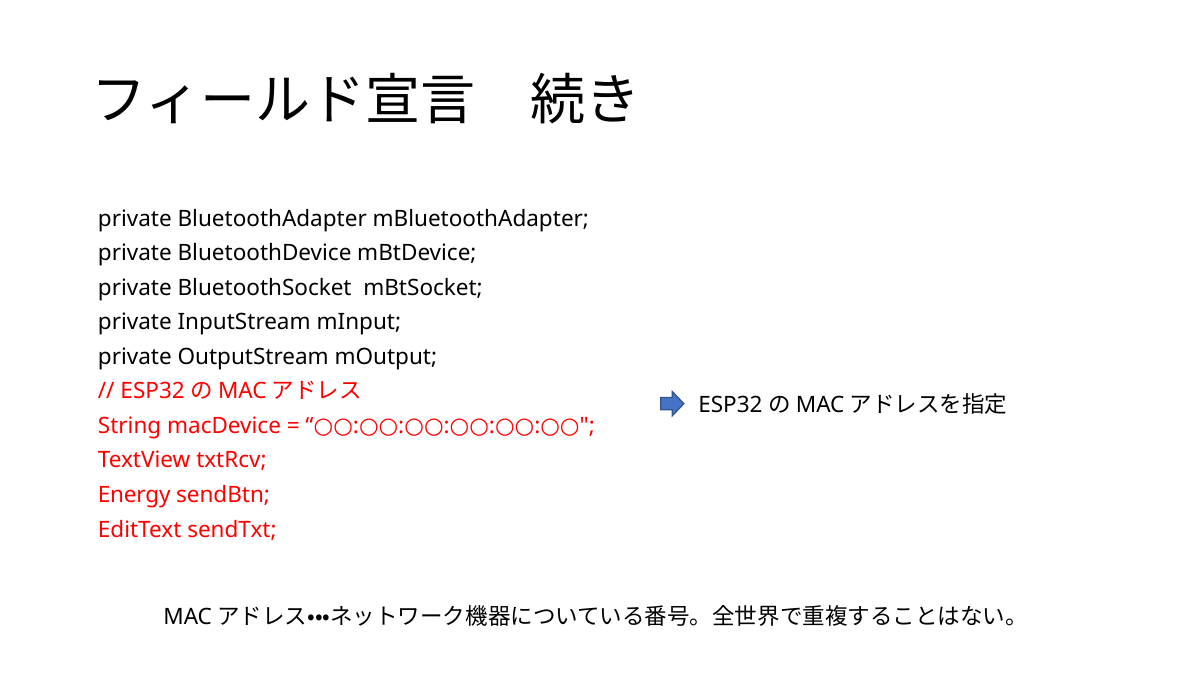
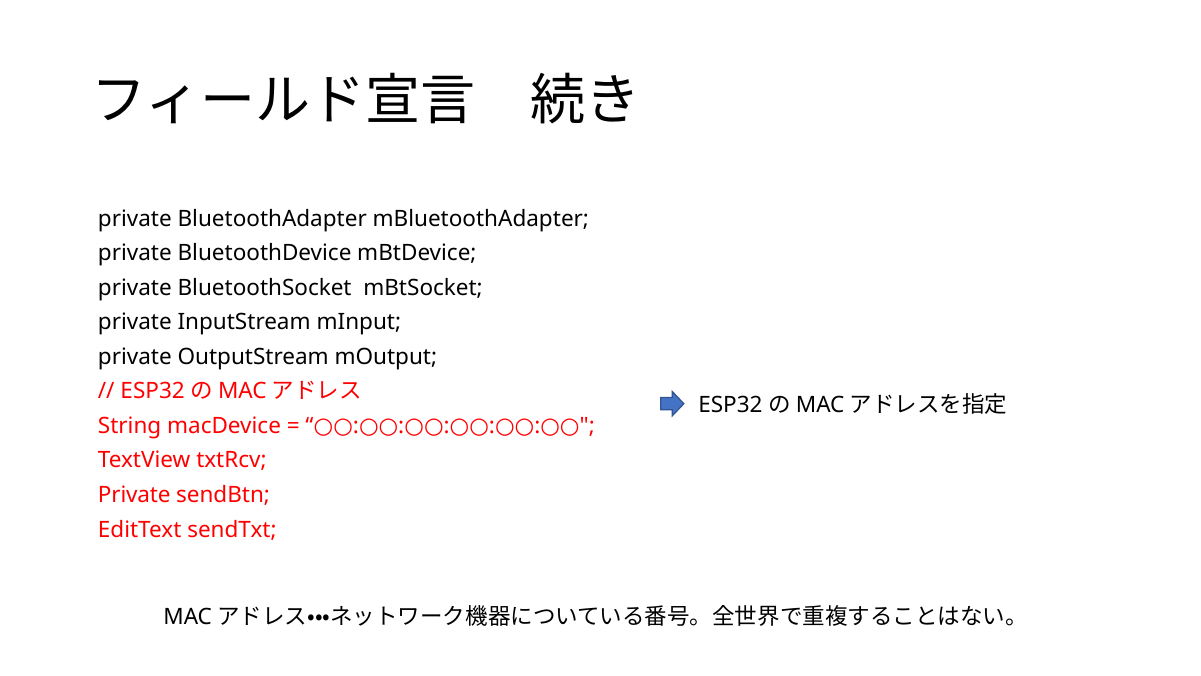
Energy: Energy -> Private (134, 495)
